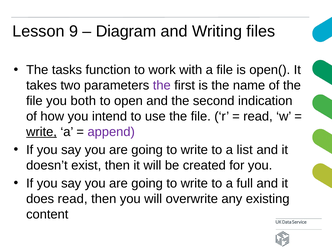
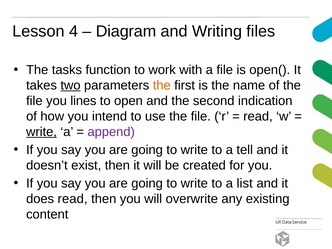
9: 9 -> 4 (73, 31)
two underline: none -> present (70, 85)
the colour: purple -> orange (162, 85)
both: both -> lines (83, 101)
list: list -> tell (245, 150)
full: full -> list (245, 183)
